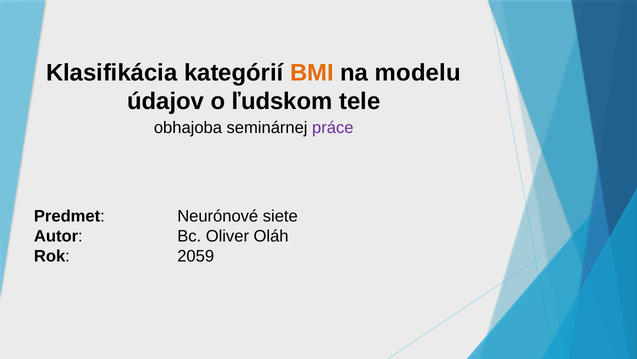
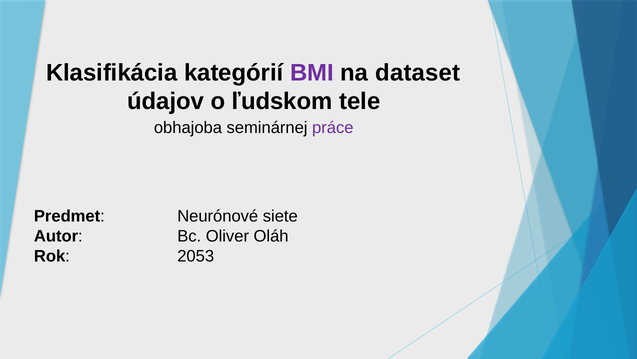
BMI colour: orange -> purple (312, 73)
modelu: modelu -> dataset (418, 73)
2059: 2059 -> 2053 (196, 256)
